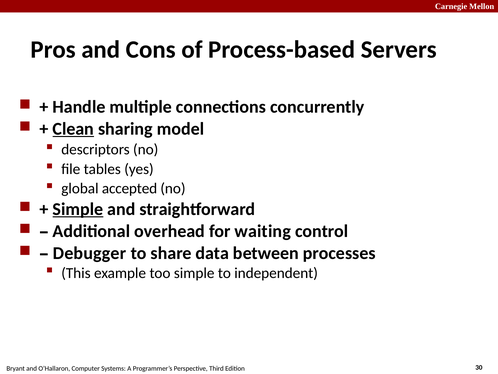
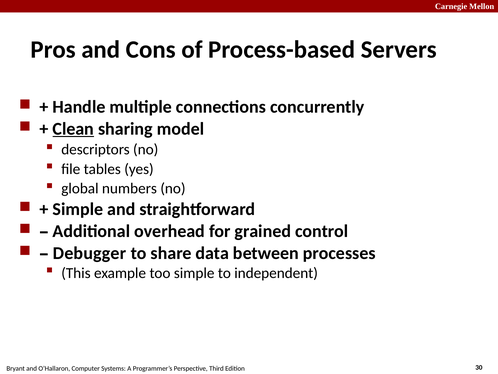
accepted: accepted -> numbers (129, 188)
Simple underline: present -> none (78, 209)
waiting: waiting -> grained (263, 231)
